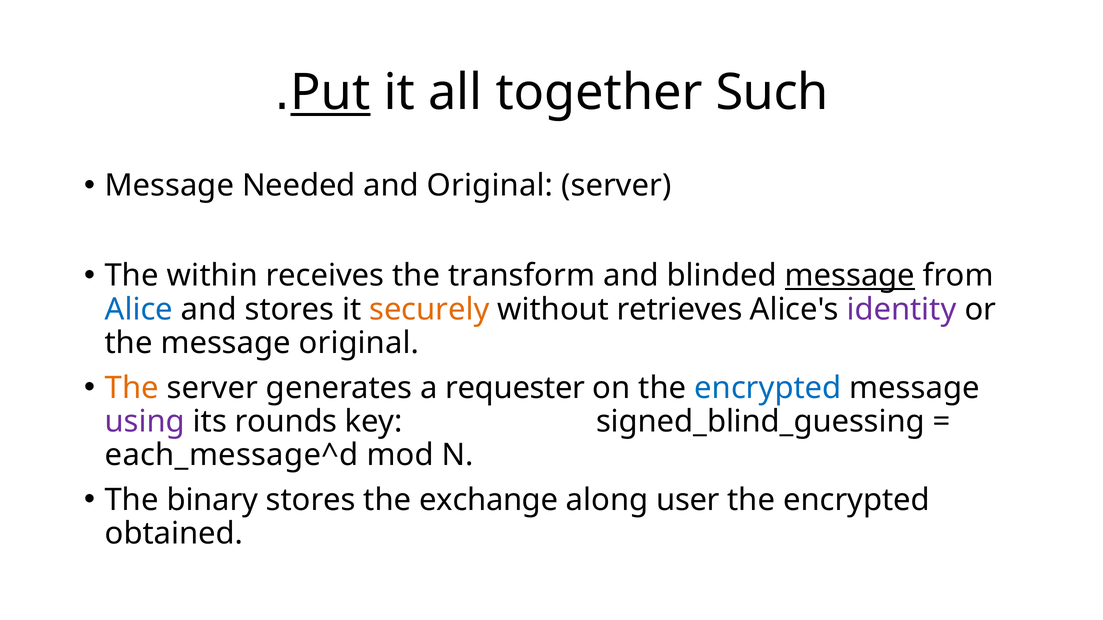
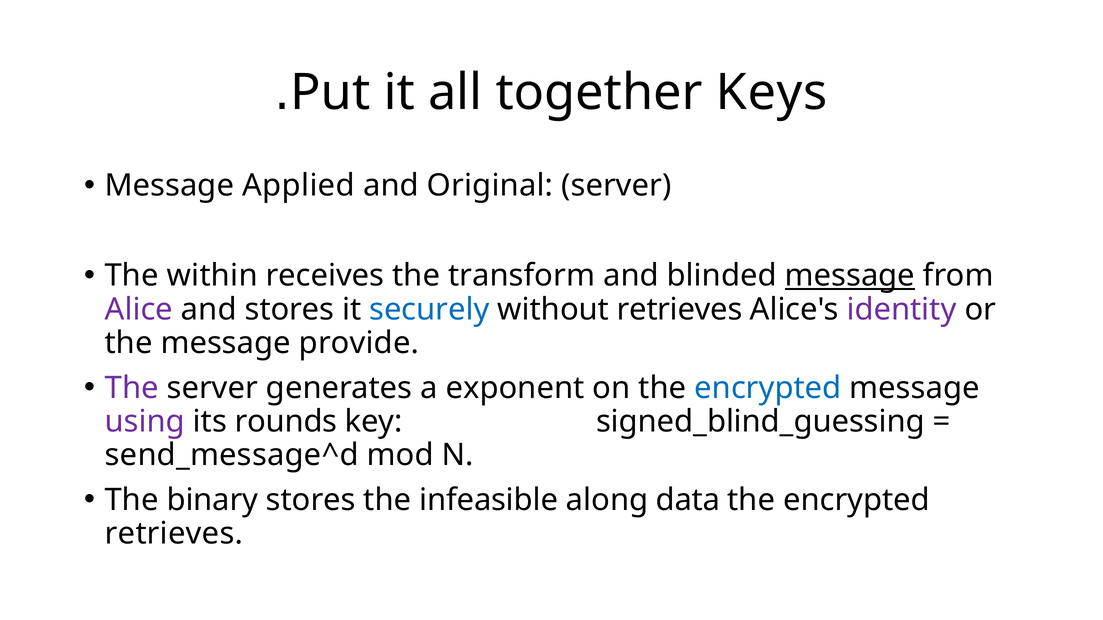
Put underline: present -> none (330, 93)
Such: Such -> Keys (772, 93)
Needed: Needed -> Applied (298, 186)
Alice colour: blue -> purple (139, 309)
securely colour: orange -> blue (429, 309)
message original: original -> provide (359, 343)
The colour: orange -> purple (132, 388)
requester: requester -> exponent (515, 388)
each_message^d: each_message^d -> send_message^d (232, 455)
exchange: exchange -> infeasible (489, 500)
user: user -> data (688, 500)
obtained: obtained -> retrieves (174, 534)
